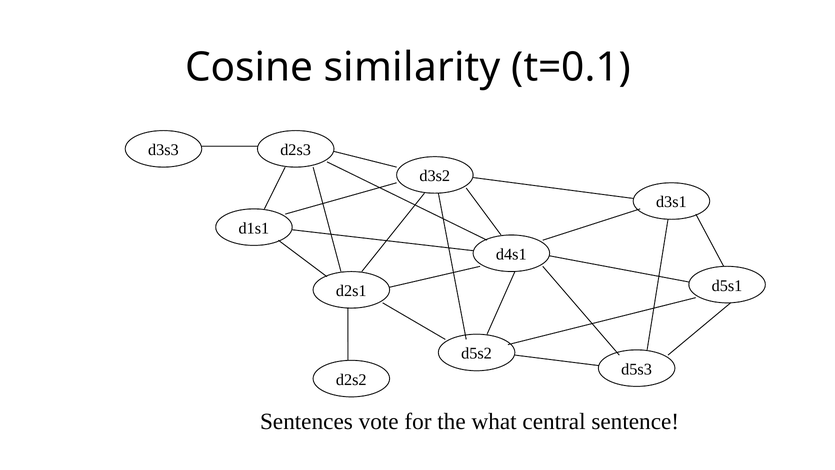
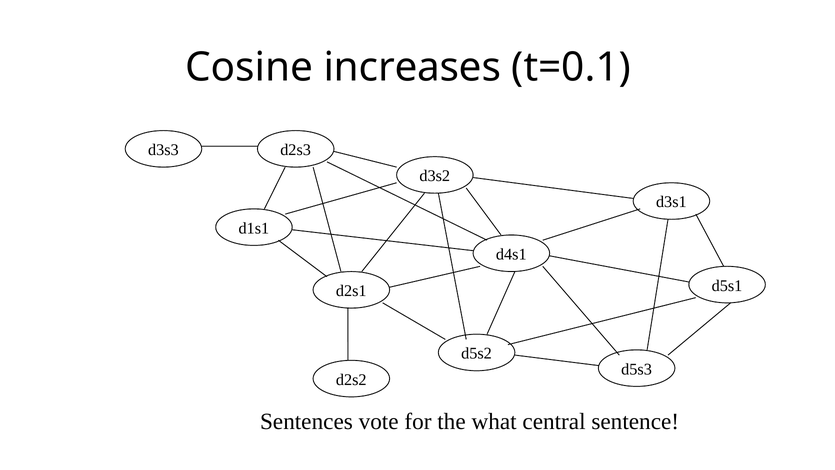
similarity: similarity -> increases (412, 67)
